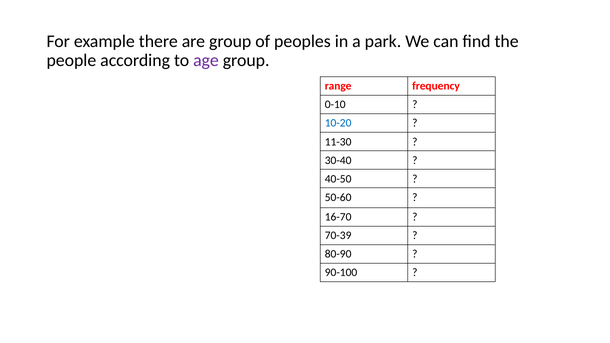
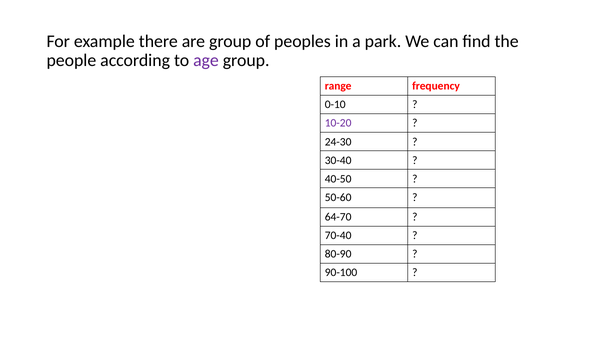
10-20 colour: blue -> purple (338, 123)
11-30: 11-30 -> 24-30 (338, 142)
16-70: 16-70 -> 64-70 (338, 217)
70-39: 70-39 -> 70-40 (338, 236)
